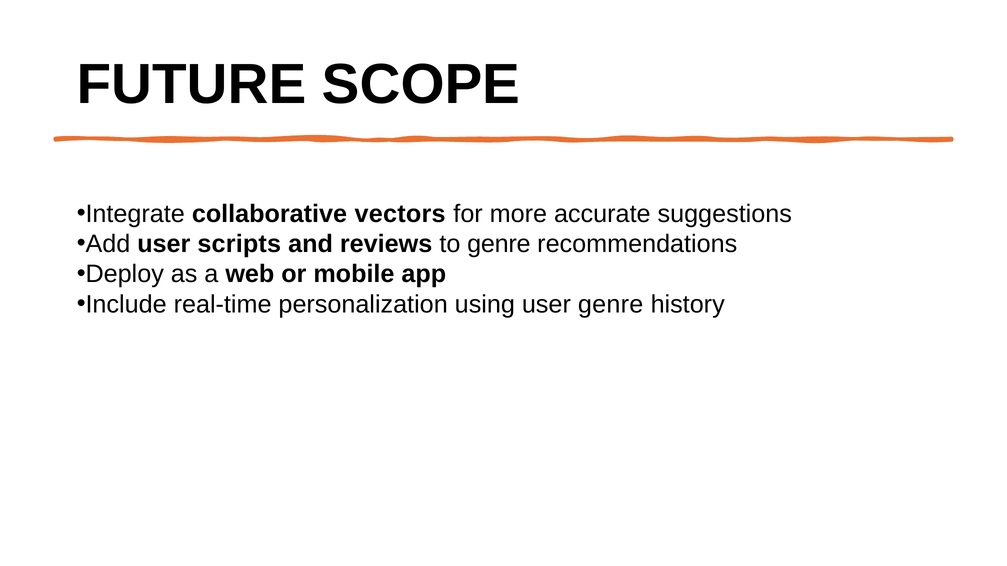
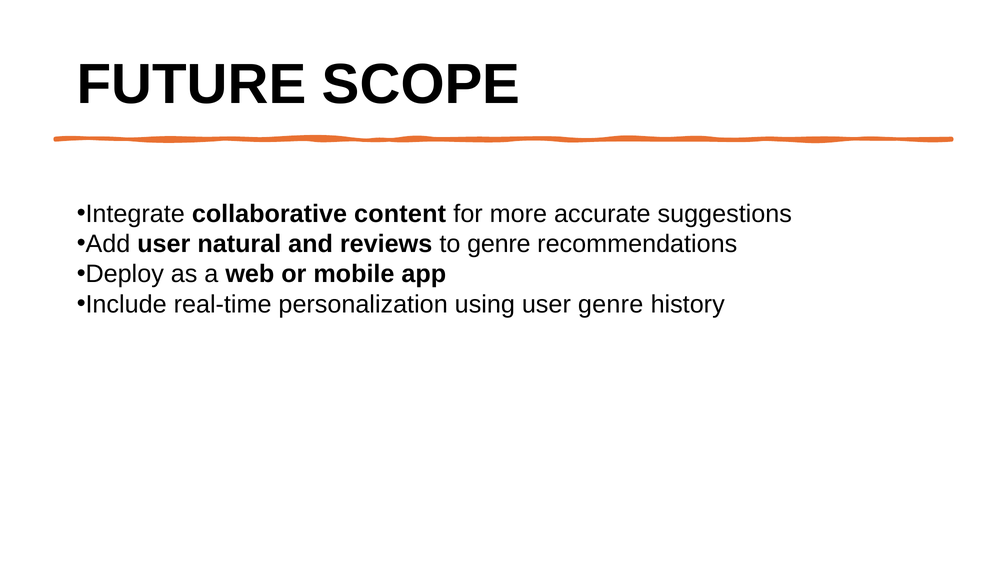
vectors: vectors -> content (400, 214)
scripts: scripts -> natural (239, 244)
